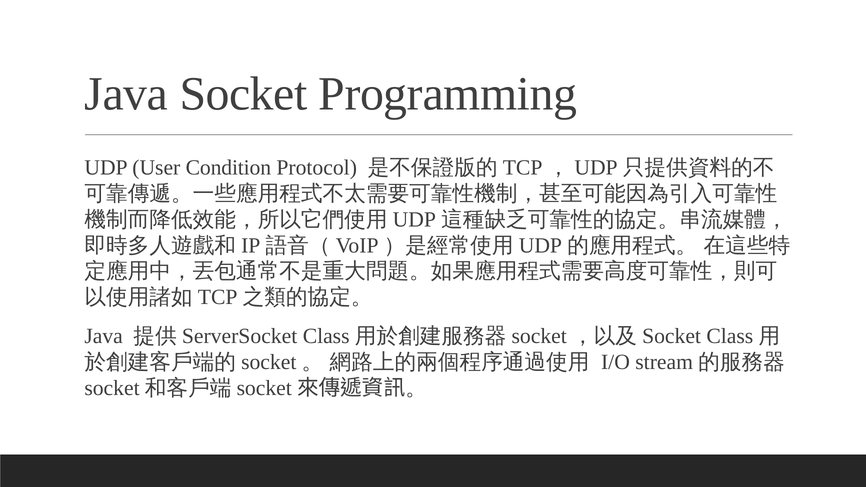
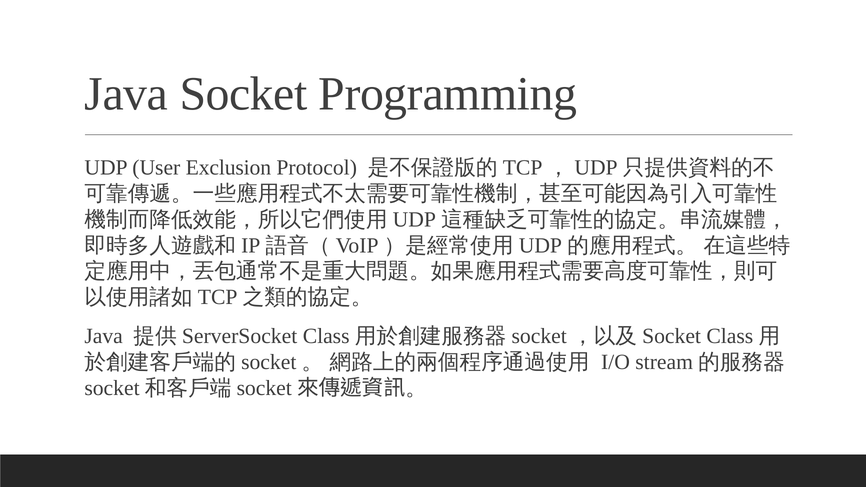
Condition: Condition -> Exclusion (228, 167)
